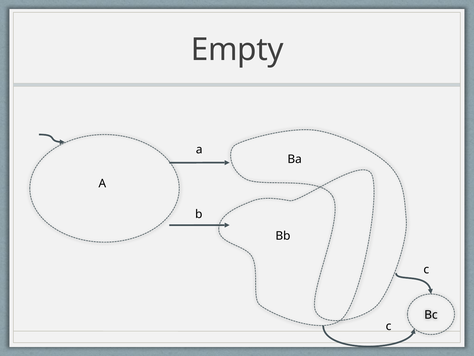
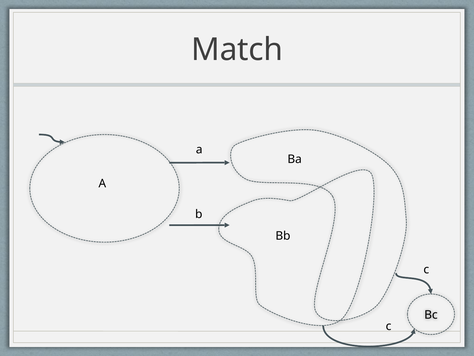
Empty: Empty -> Match (237, 50)
